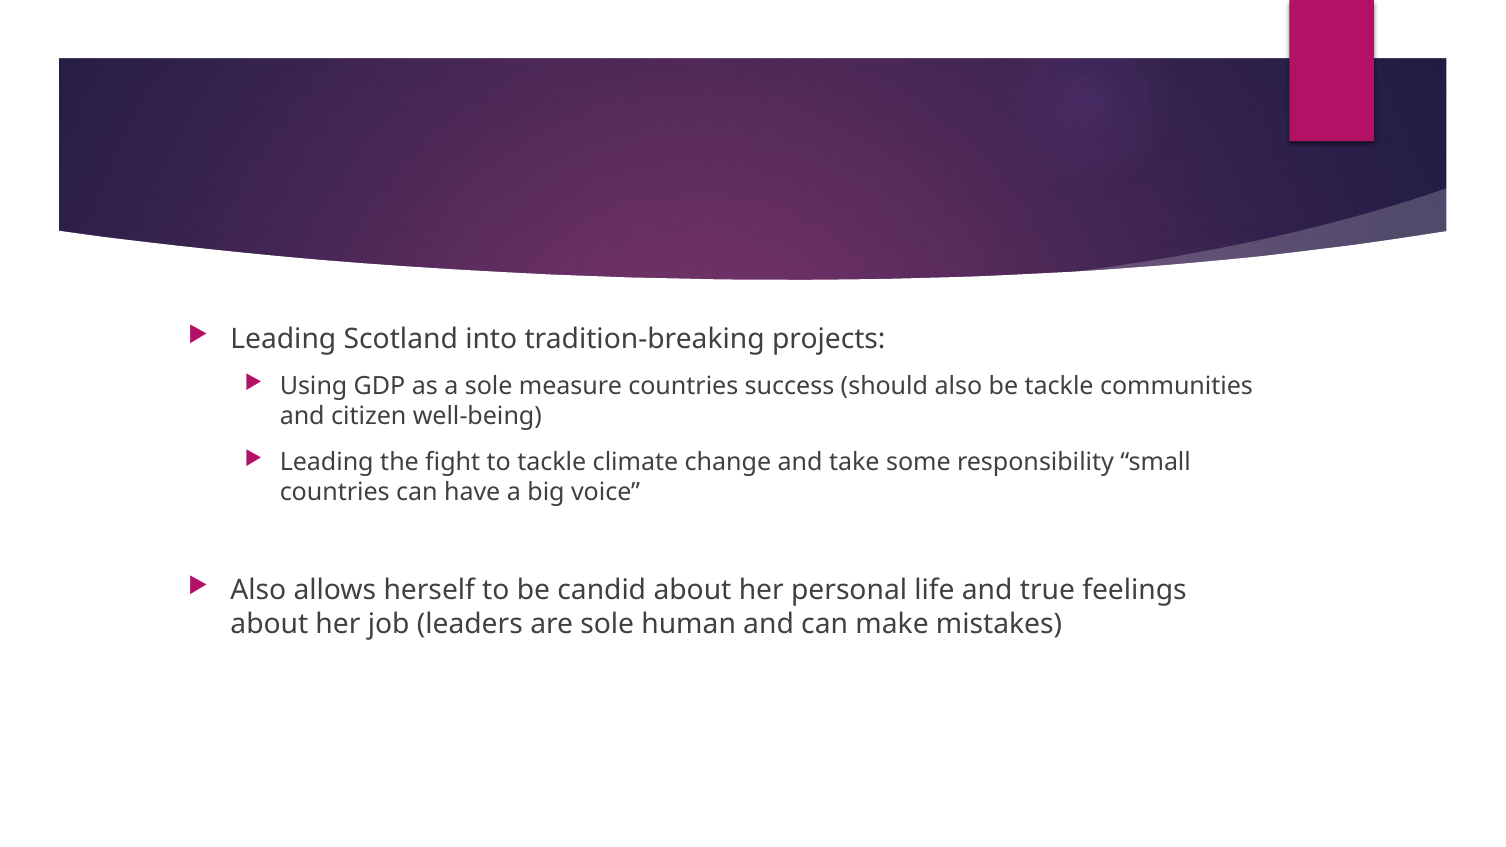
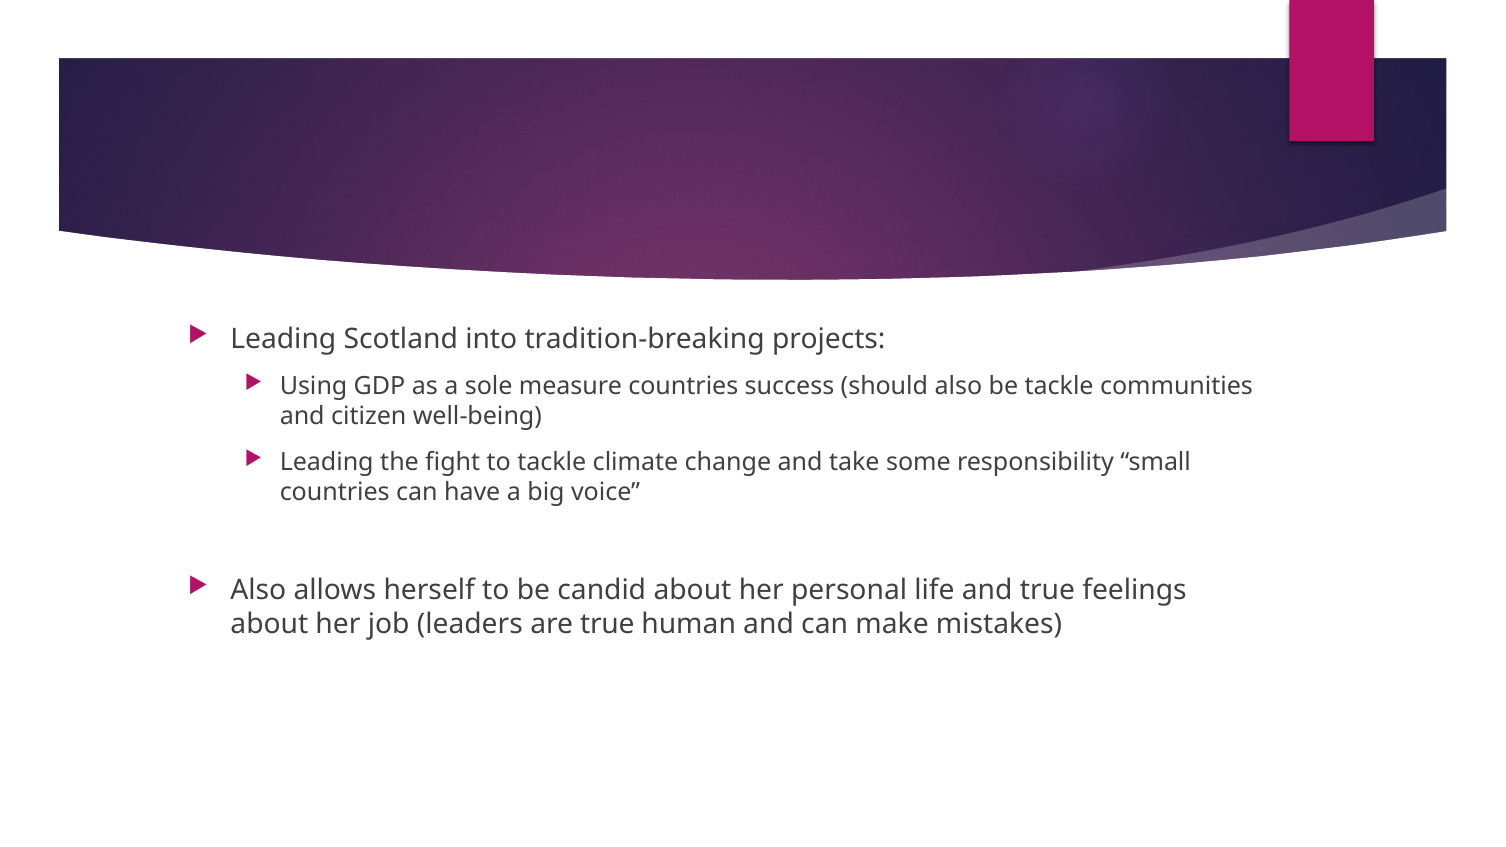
are sole: sole -> true (607, 624)
